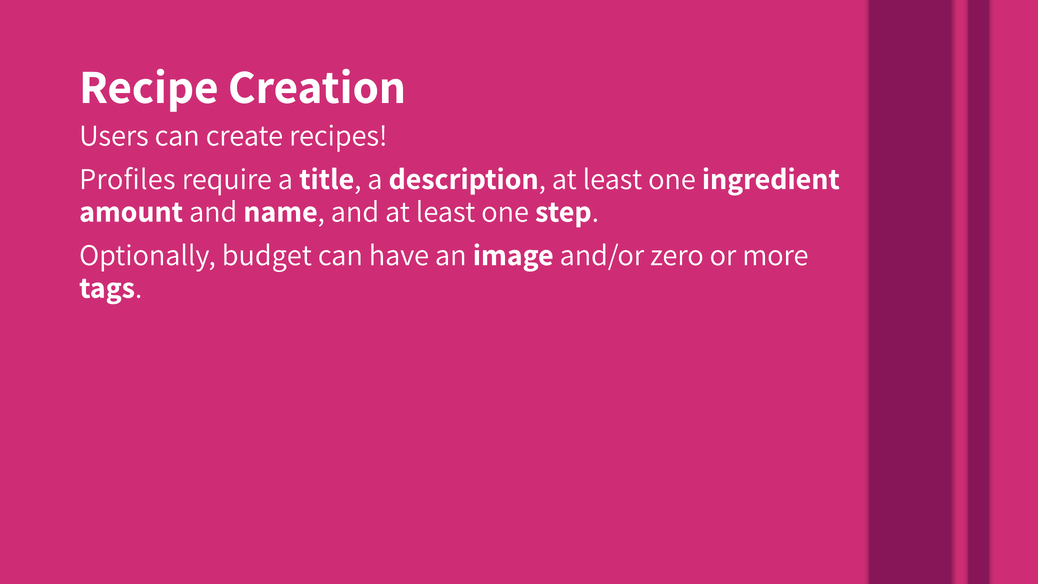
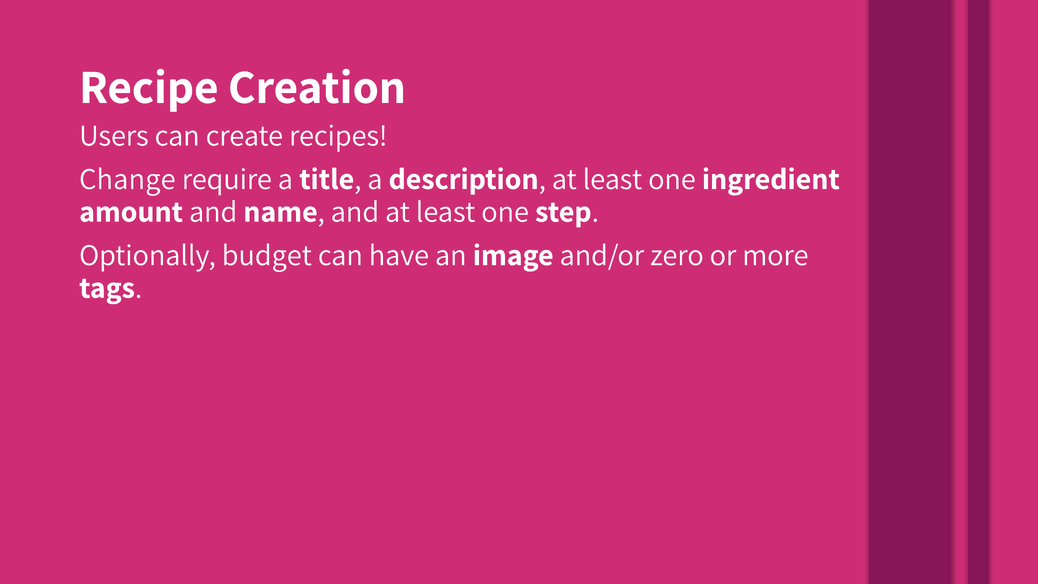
Profiles: Profiles -> Change (127, 179)
